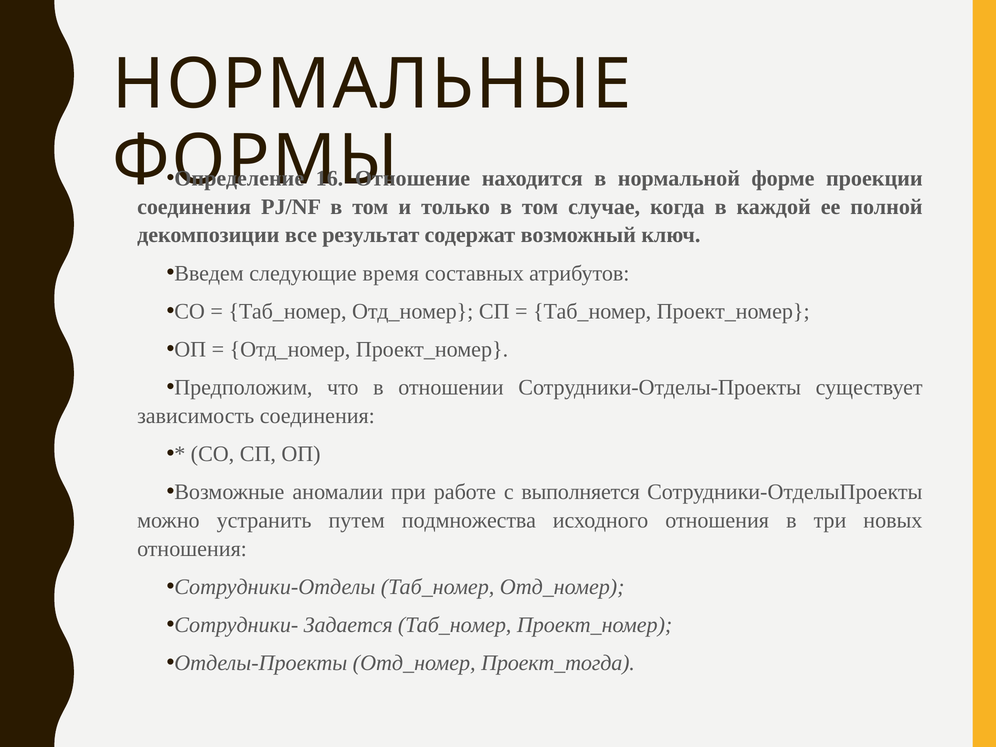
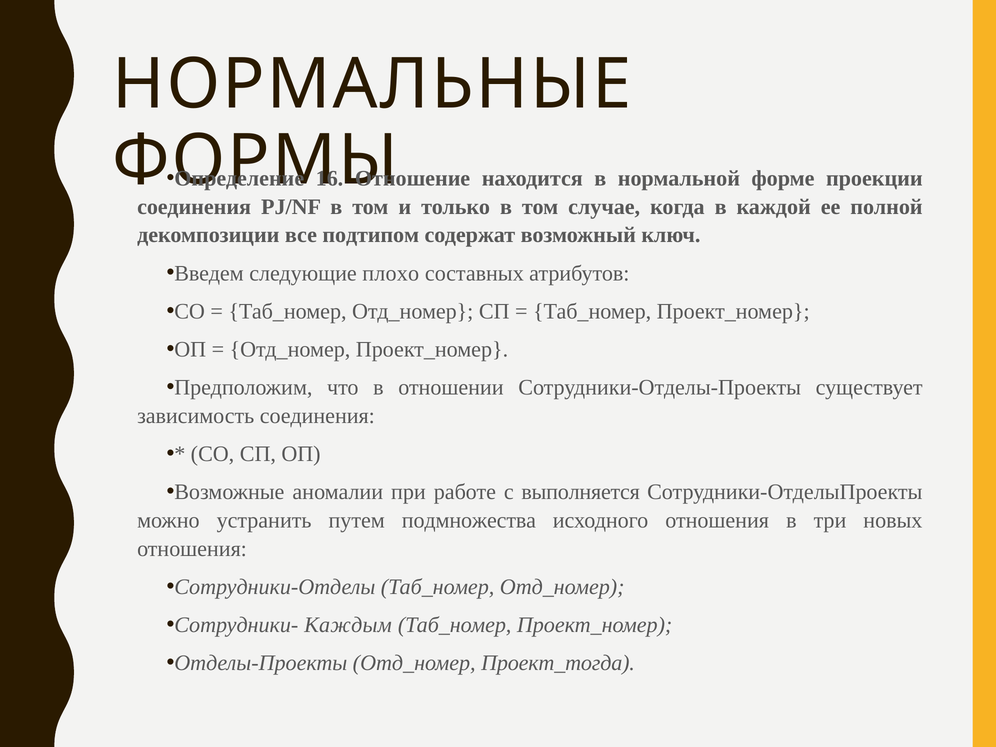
результат: результат -> подтипом (371, 235)
время: время -> плохо (391, 273)
Задается: Задается -> Каждым (348, 625)
